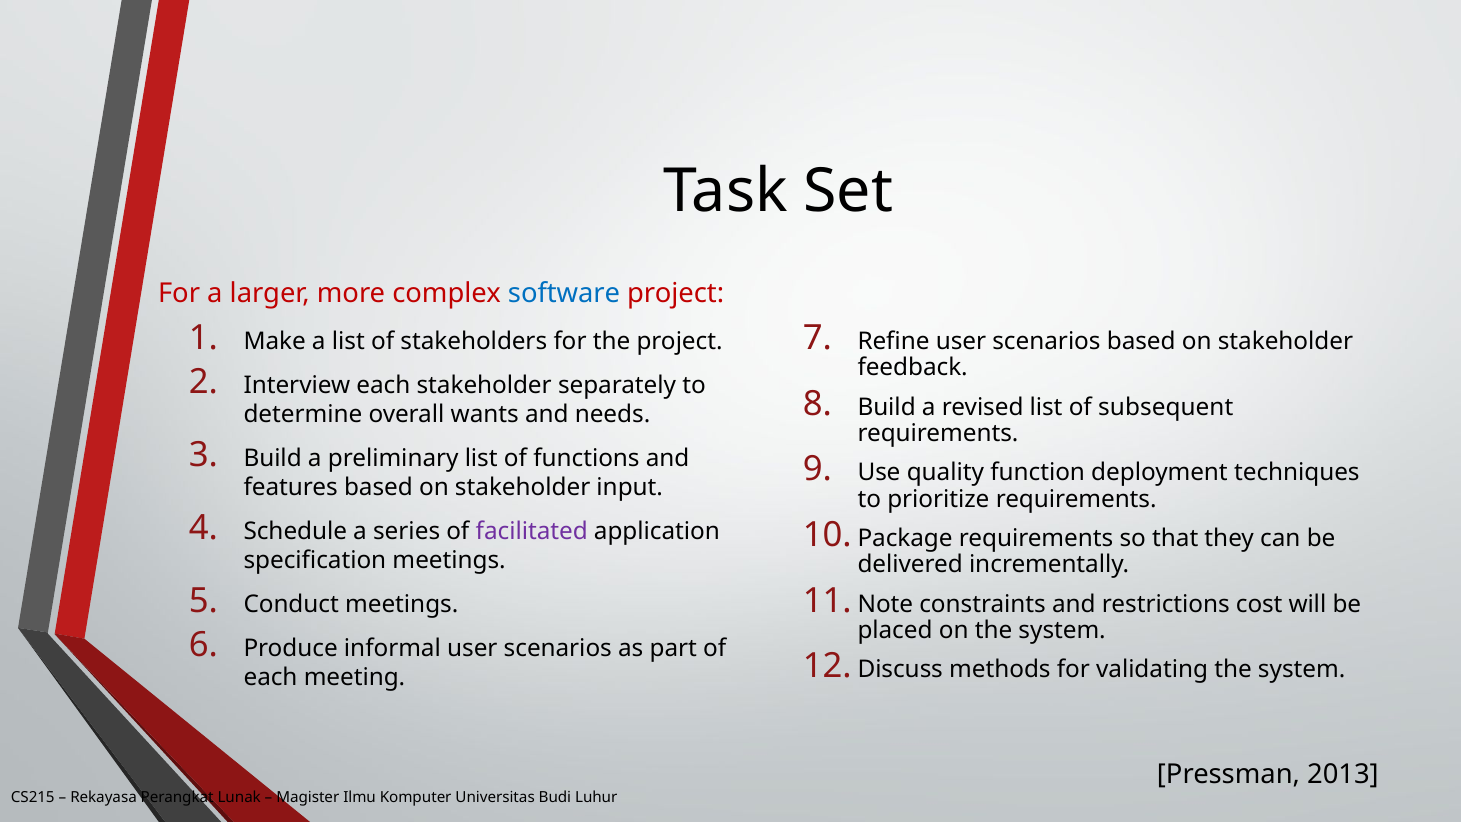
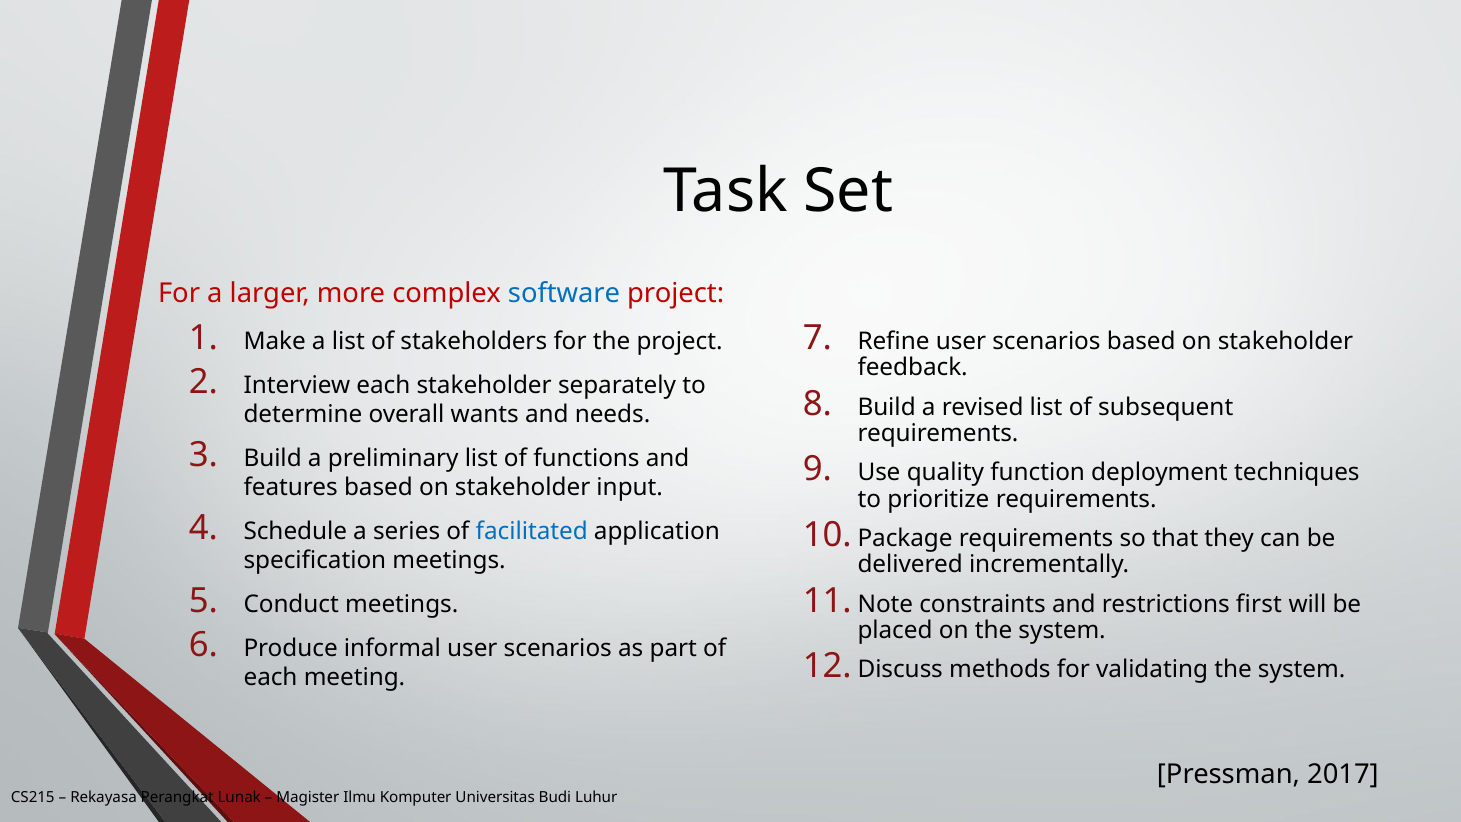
facilitated colour: purple -> blue (532, 531)
cost: cost -> first (1259, 604)
2013: 2013 -> 2017 (1343, 775)
